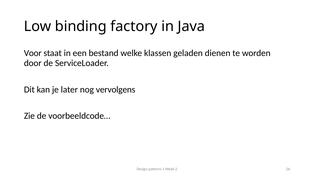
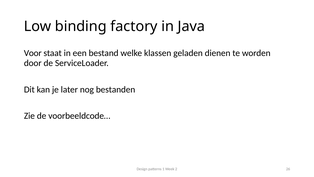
vervolgens: vervolgens -> bestanden (116, 89)
